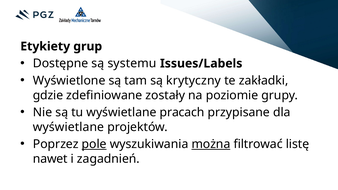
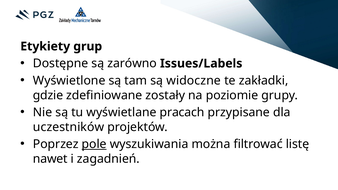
systemu: systemu -> zarówno (132, 64)
krytyczny: krytyczny -> widoczne (194, 81)
wyświetlane: wyświetlane -> uczestników (69, 127)
można underline: present -> none (211, 144)
